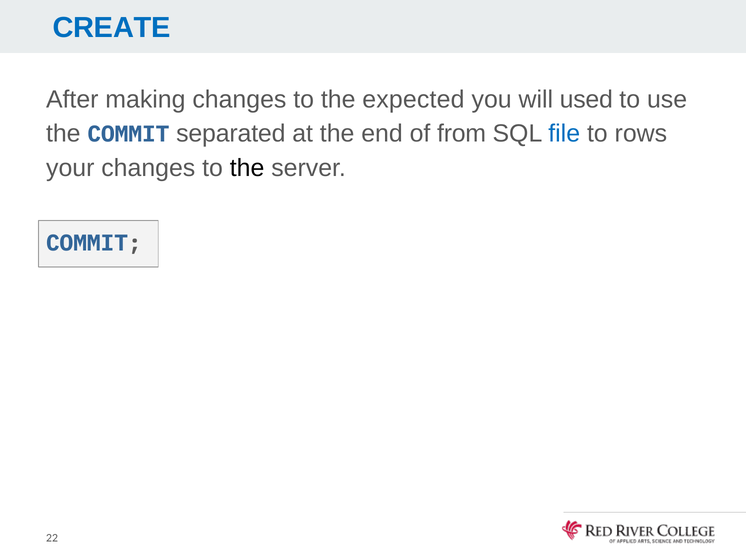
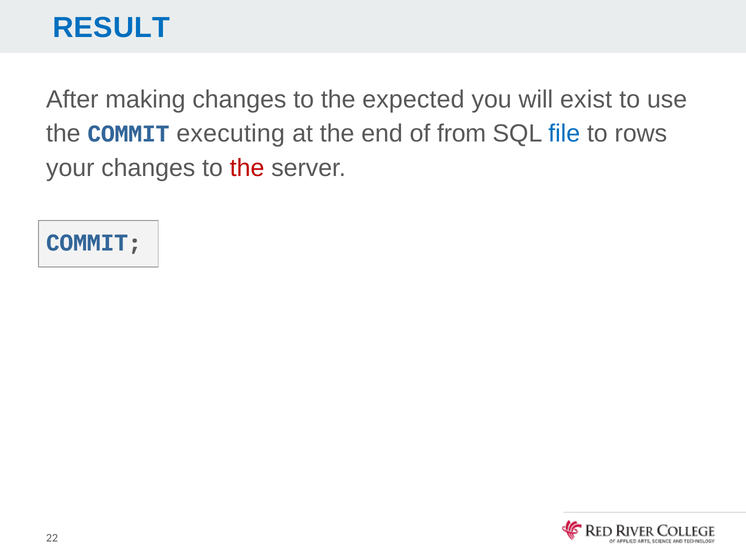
CREATE: CREATE -> RESULT (111, 28)
used: used -> exist (586, 99)
separated: separated -> executing (231, 134)
the colour: black -> red (247, 168)
